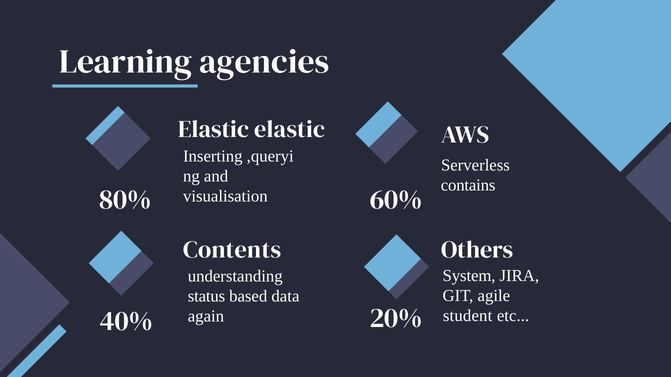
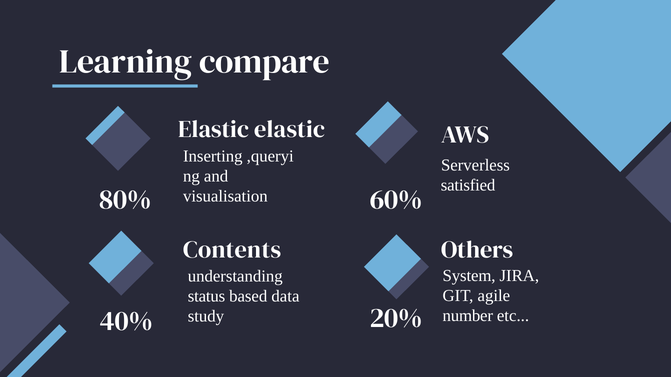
agencies: agencies -> compare (265, 62)
contains: contains -> satisfied (468, 185)
student: student -> number (468, 316)
again: again -> study (206, 317)
